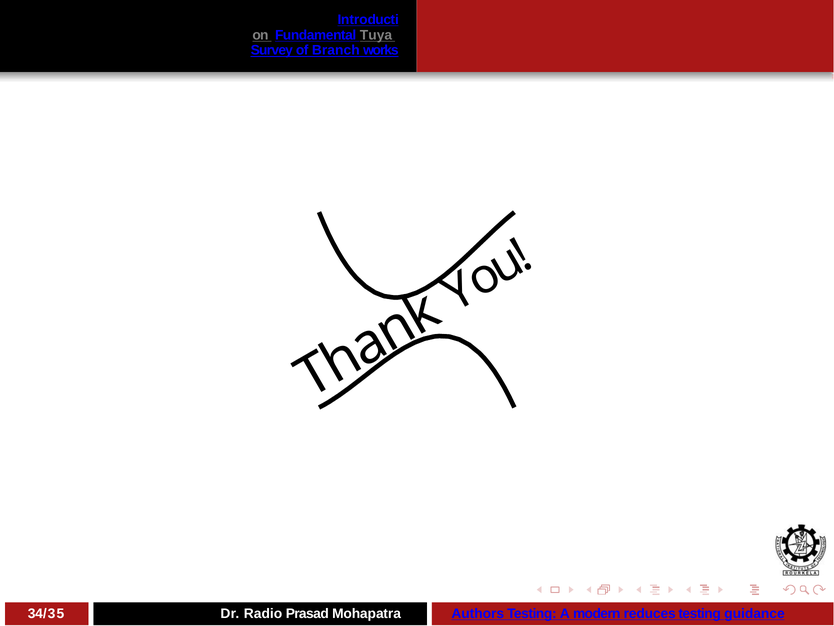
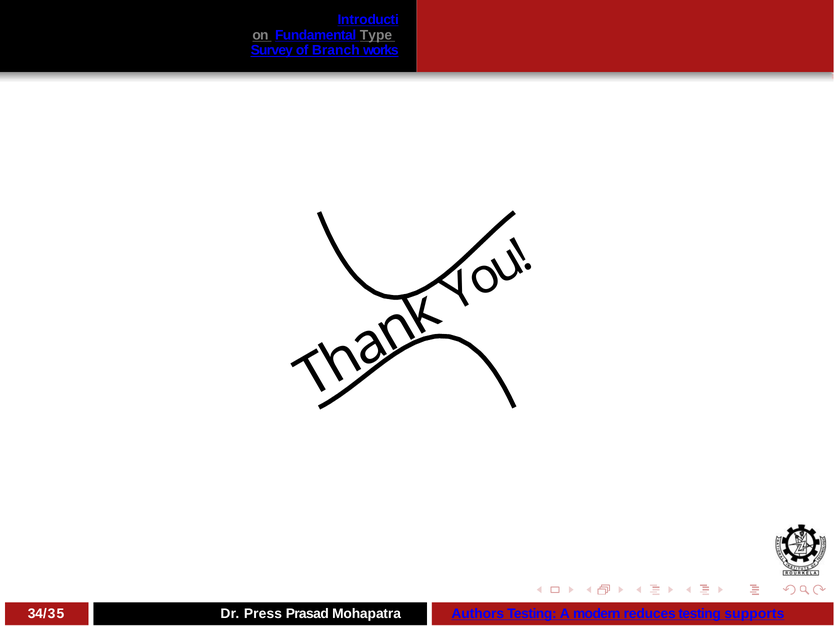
Tuya: Tuya -> Type (376, 35)
Radio: Radio -> Press (263, 614)
guidance: guidance -> supports (754, 614)
